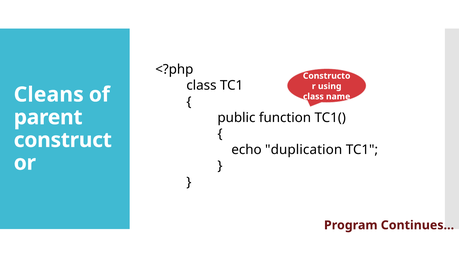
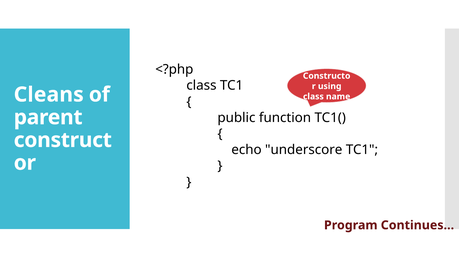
duplication: duplication -> underscore (304, 150)
